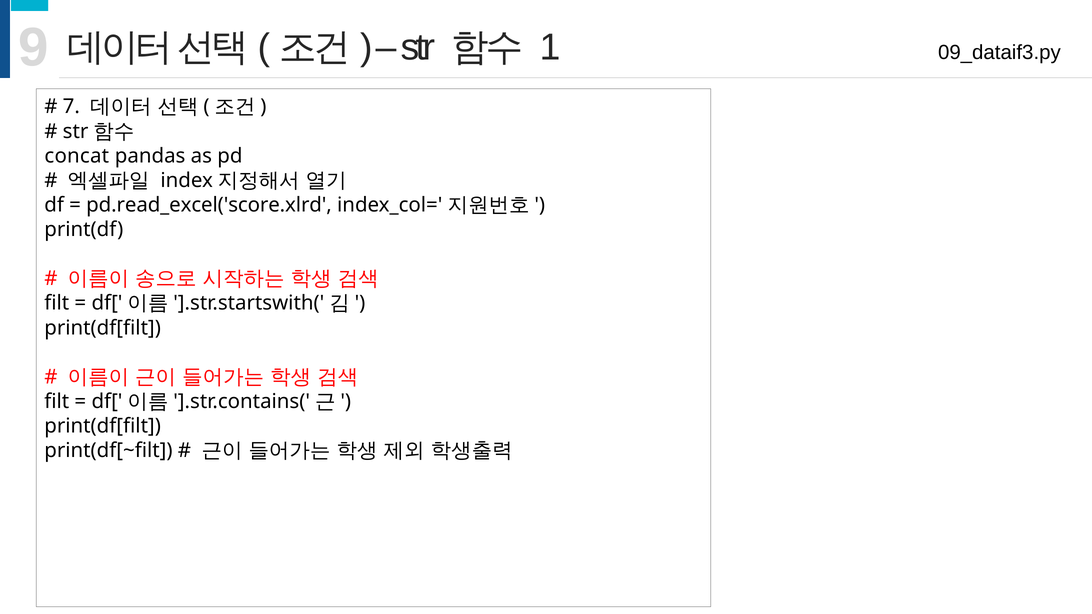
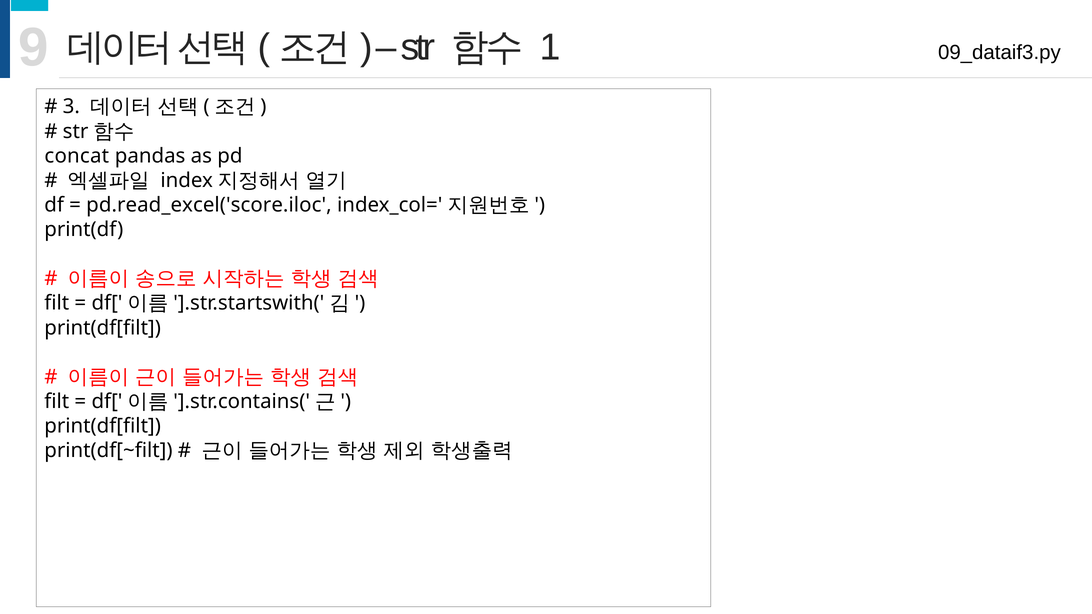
7: 7 -> 3 (71, 107)
pd.read_excel('score.xlrd: pd.read_excel('score.xlrd -> pd.read_excel('score.iloc (209, 205)
